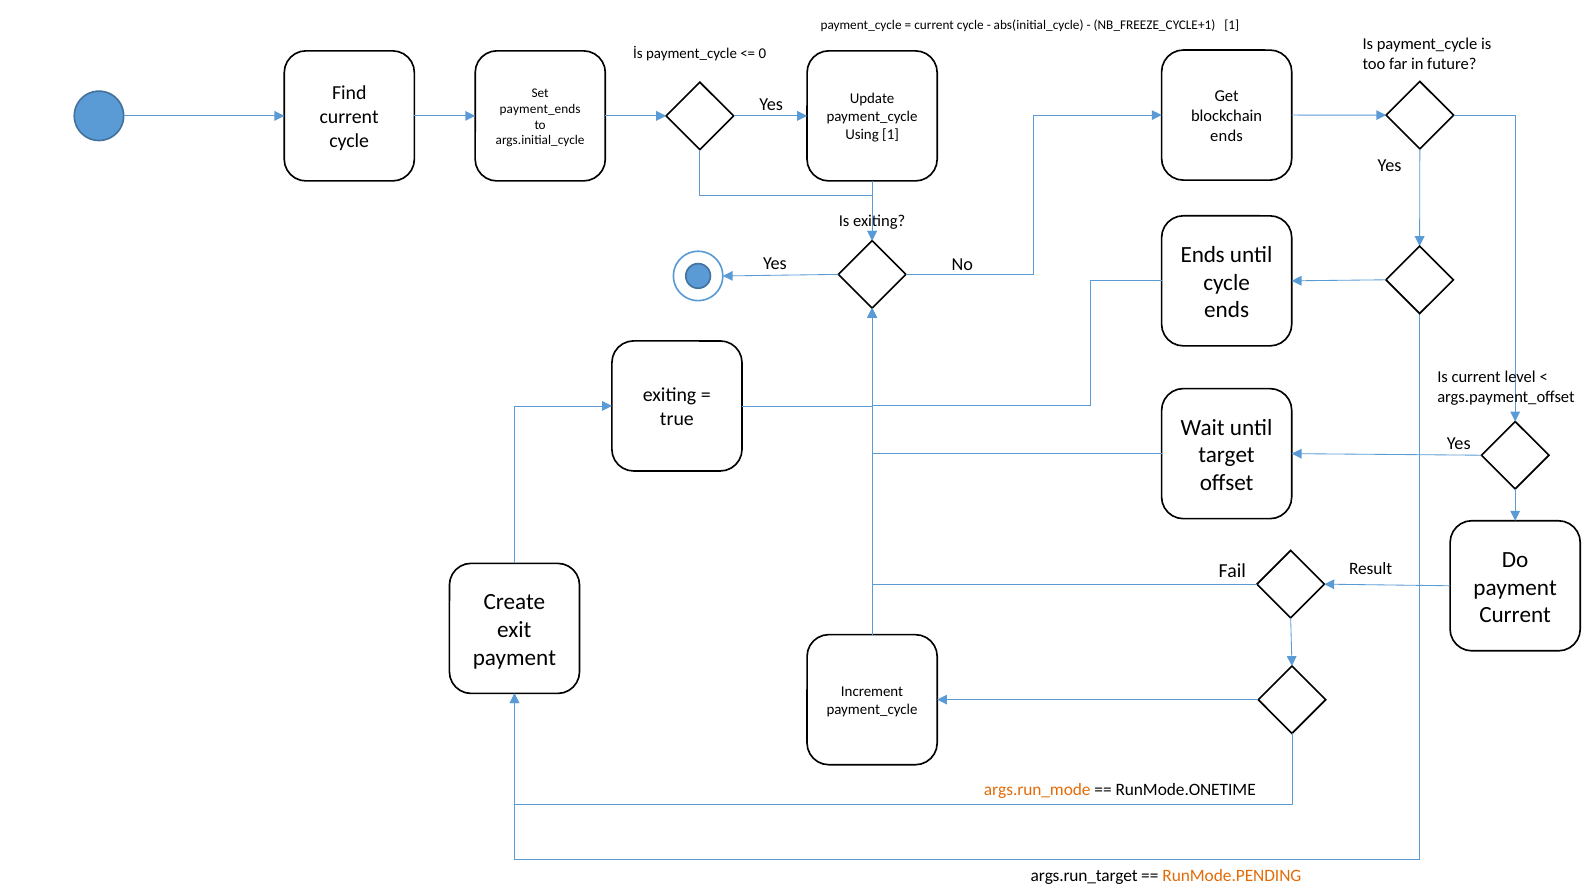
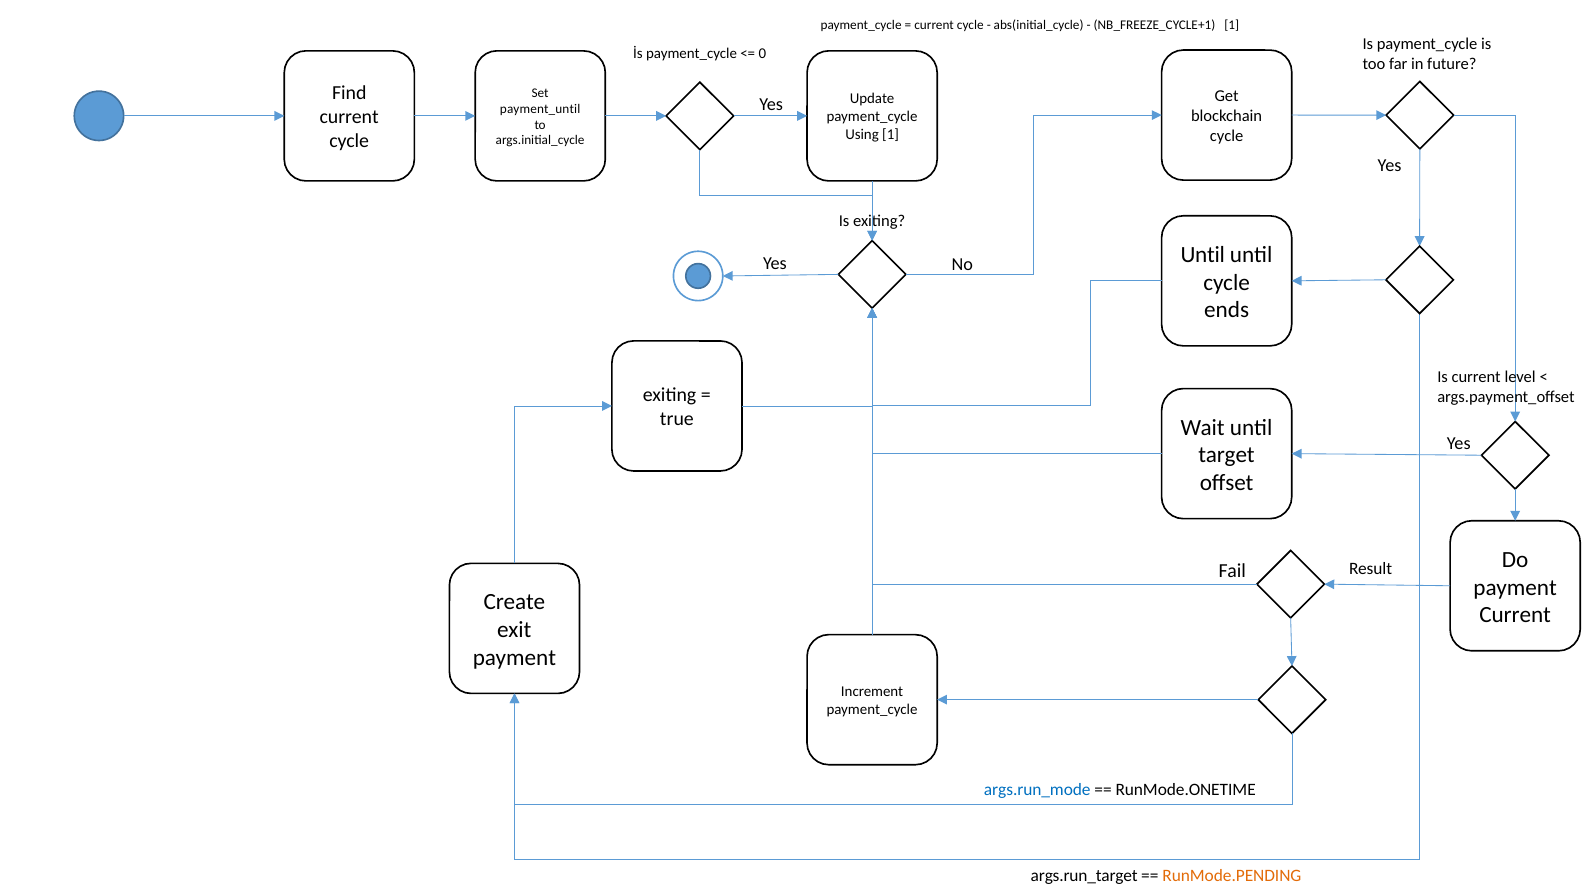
payment_ends: payment_ends -> payment_until (540, 109)
ends: ends -> cycle (1227, 136)
Ends: Ends -> Until (1203, 255)
args.run_mode colour: orange -> blue (1037, 790)
